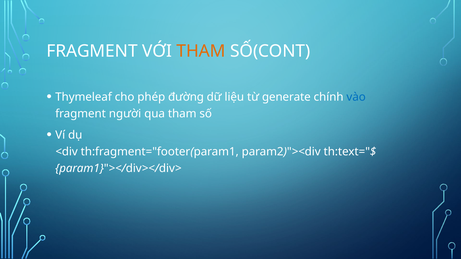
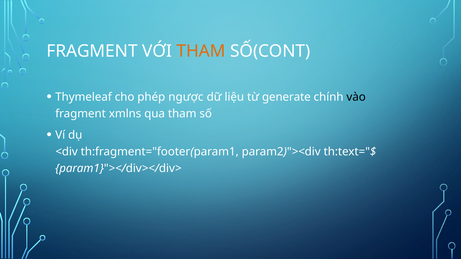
đường: đường -> ngược (186, 97)
vào colour: blue -> black (356, 97)
người: người -> xmlns (125, 114)
